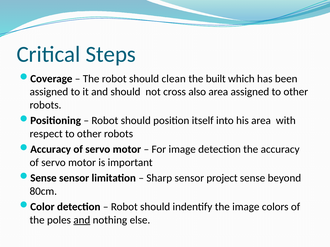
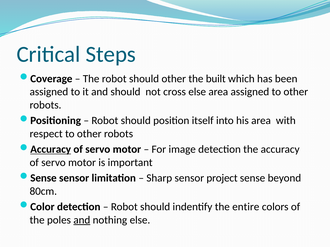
should clean: clean -> other (174, 79)
cross also: also -> else (197, 92)
Accuracy underline: none -> present (51, 150)
the image: image -> entire (246, 207)
